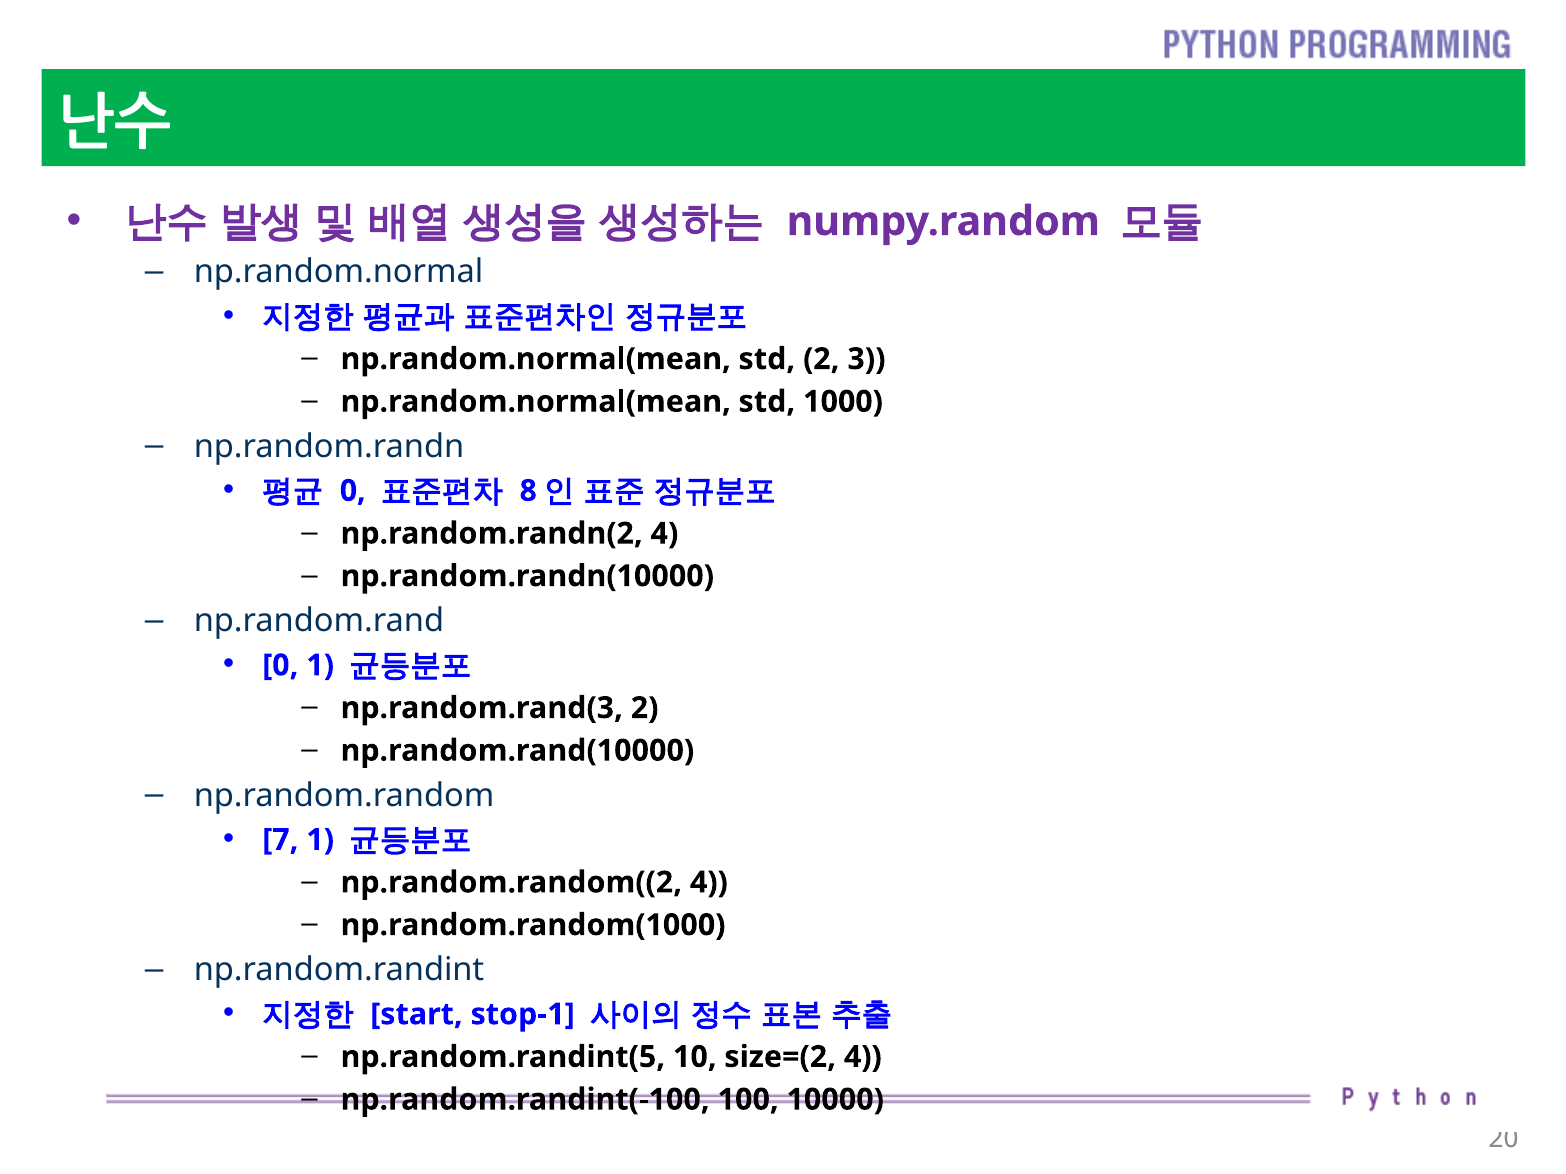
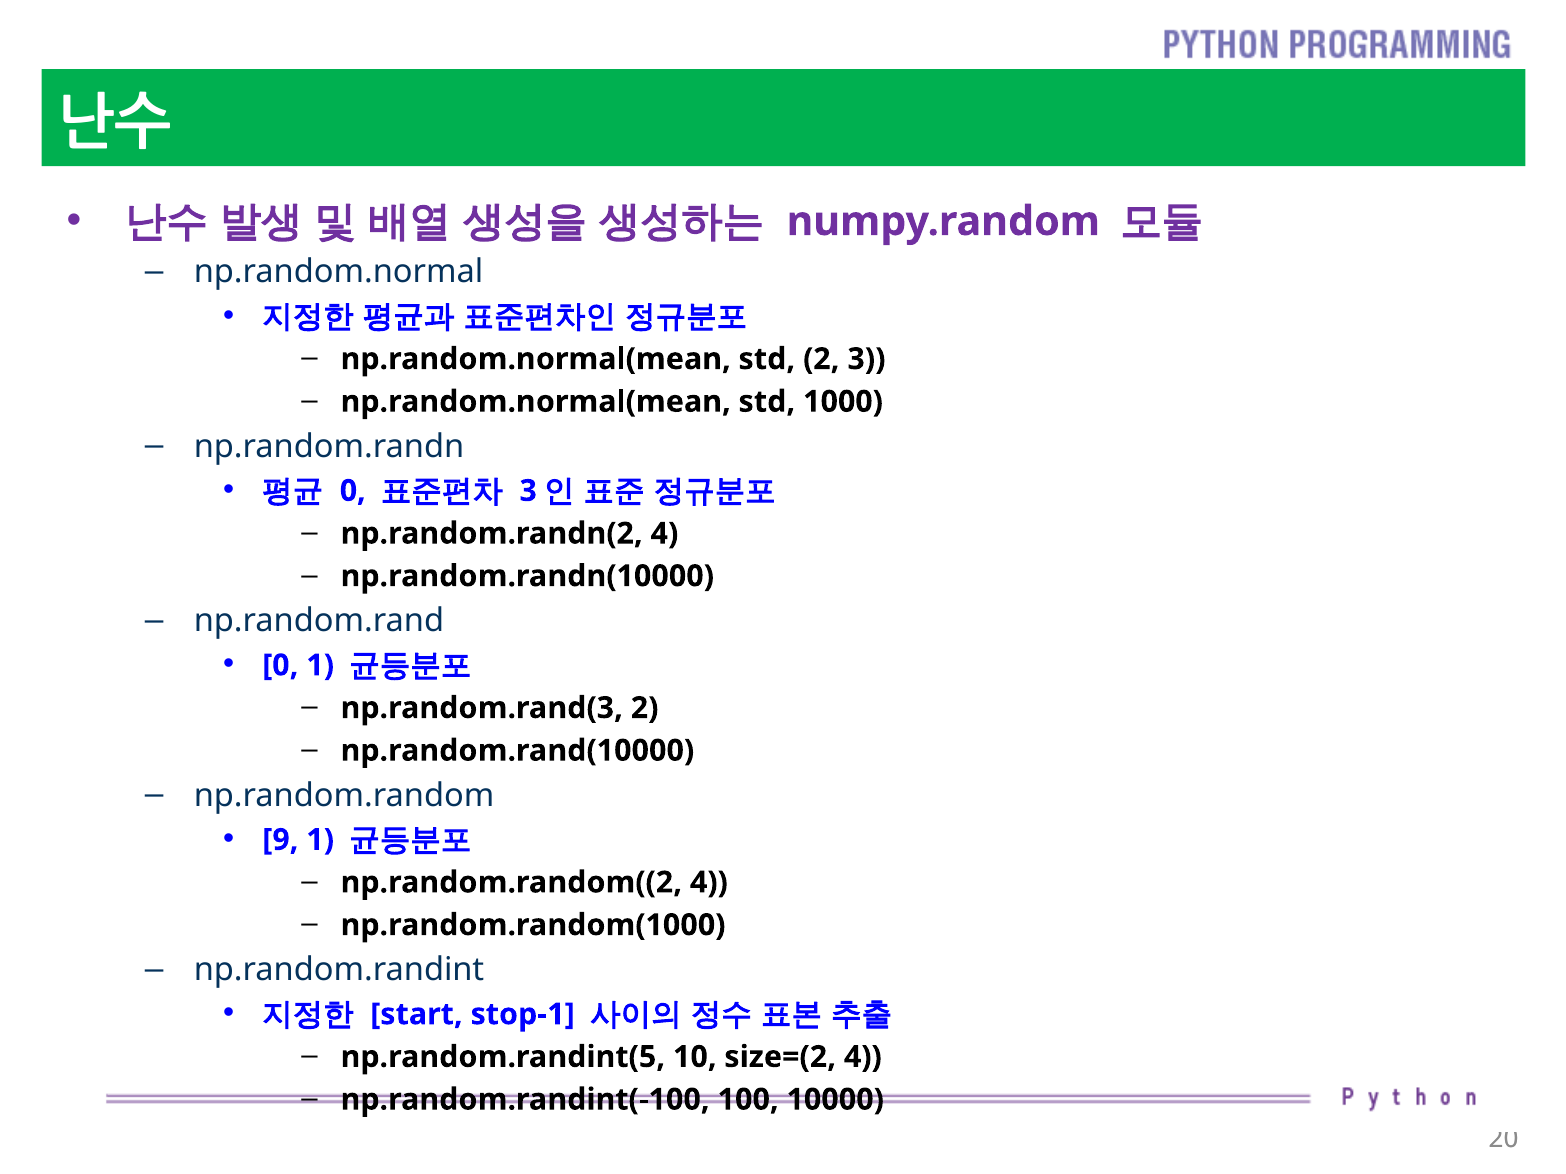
8: 8 -> 3 (528, 491)
7: 7 -> 9 (280, 840)
